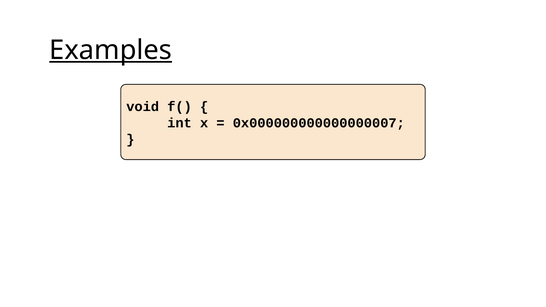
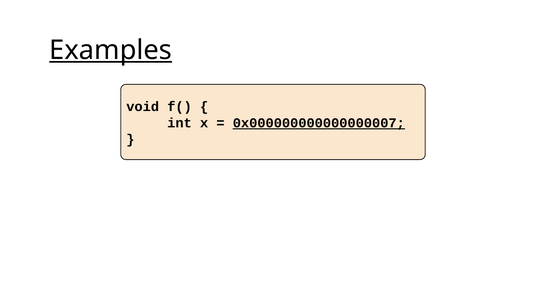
0x000000000000000007 underline: none -> present (319, 123)
